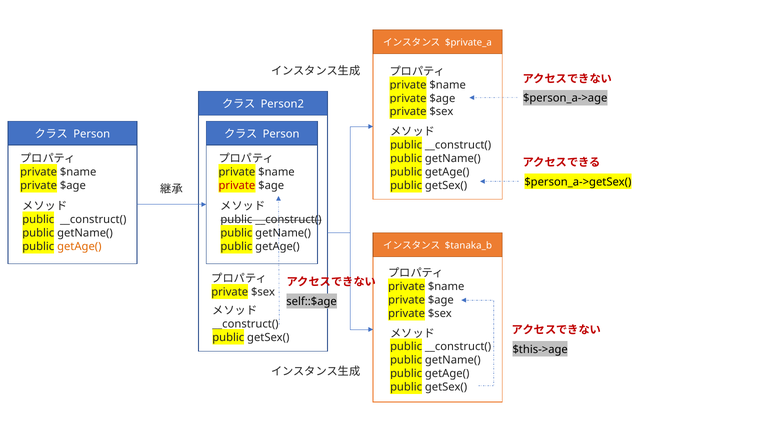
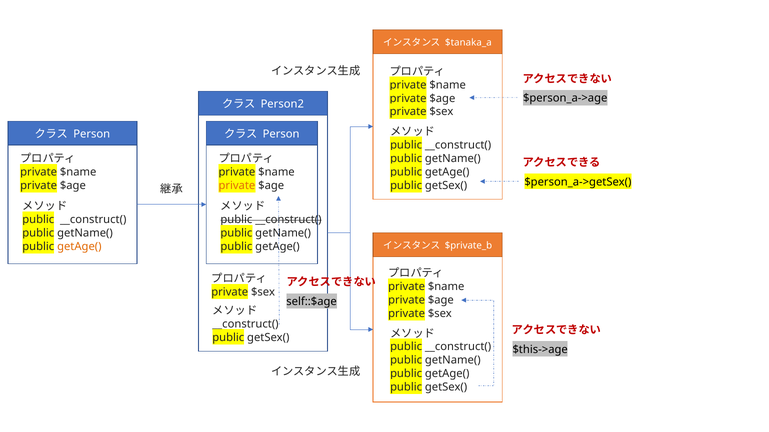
$private_a: $private_a -> $tanaka_a (468, 43)
private colour: red -> orange (237, 186)
$tanaka_b: $tanaka_b -> $private_b (468, 246)
